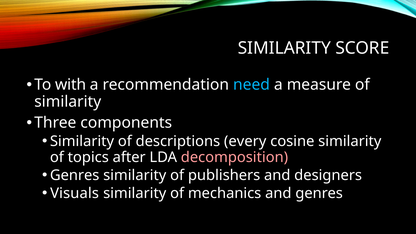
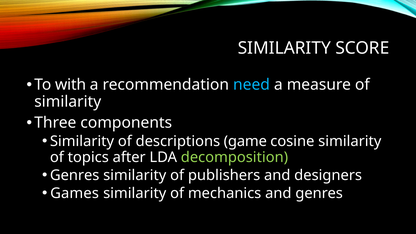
every: every -> game (245, 141)
decomposition colour: pink -> light green (234, 157)
Visuals: Visuals -> Games (75, 193)
